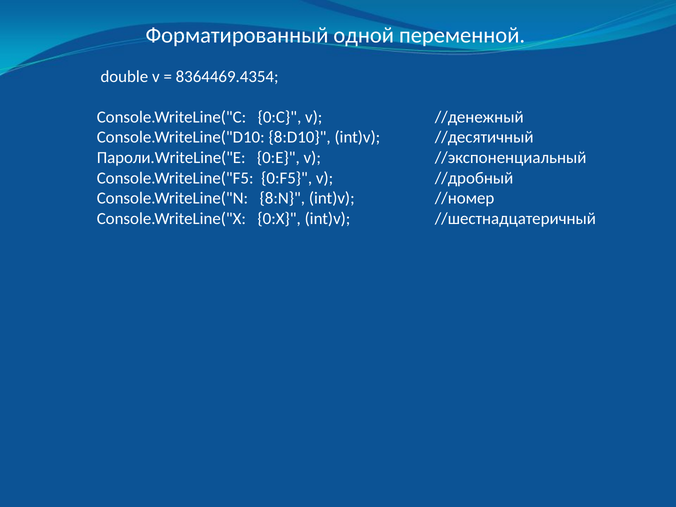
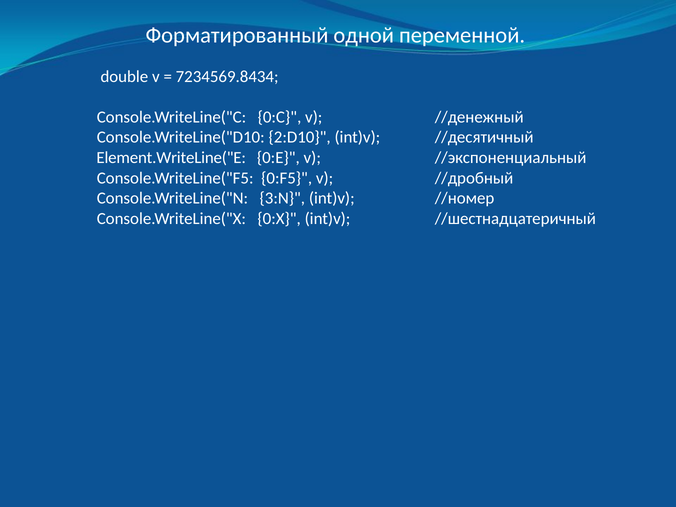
8364469.4354: 8364469.4354 -> 7234569.8434 (227, 77)
8:D10: 8:D10 -> 2:D10 (300, 137)
Пароли.WriteLine("E: Пароли.WriteLine("E -> Element.WriteLine("E (171, 158)
8:N: 8:N -> 3:N (282, 198)
